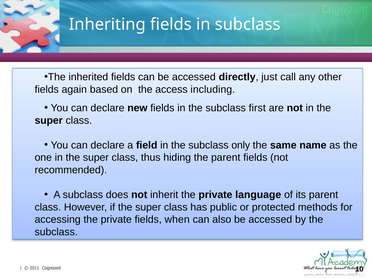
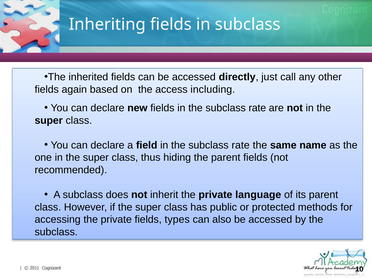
first: first -> rate (257, 108)
only: only -> rate (241, 145)
when: when -> types (177, 220)
